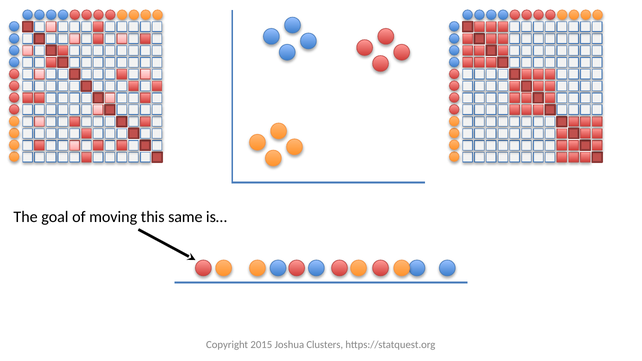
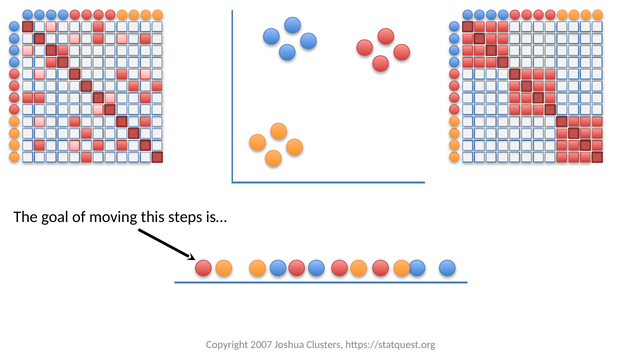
same: same -> steps (185, 217)
2015: 2015 -> 2007 (261, 345)
